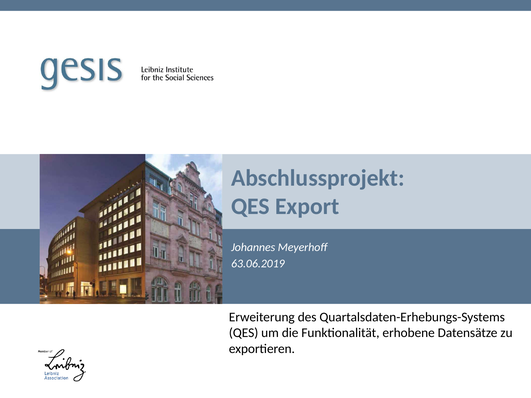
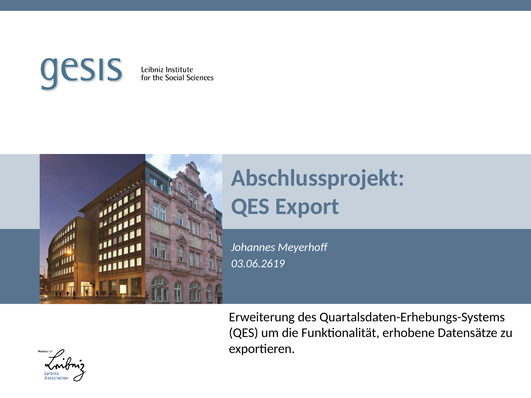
63.06.2019: 63.06.2019 -> 03.06.2619 (258, 264)
